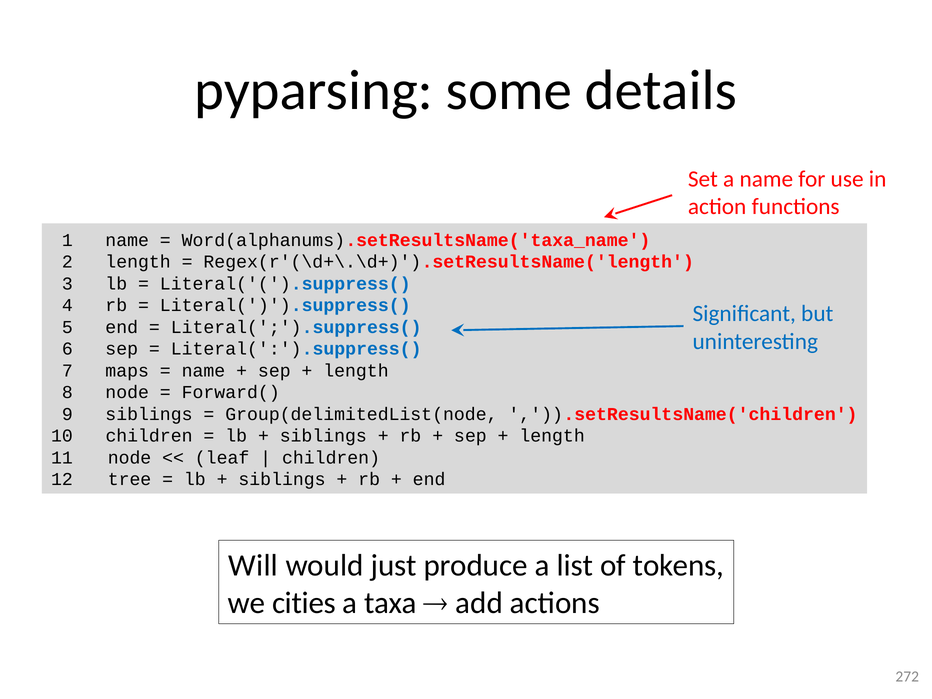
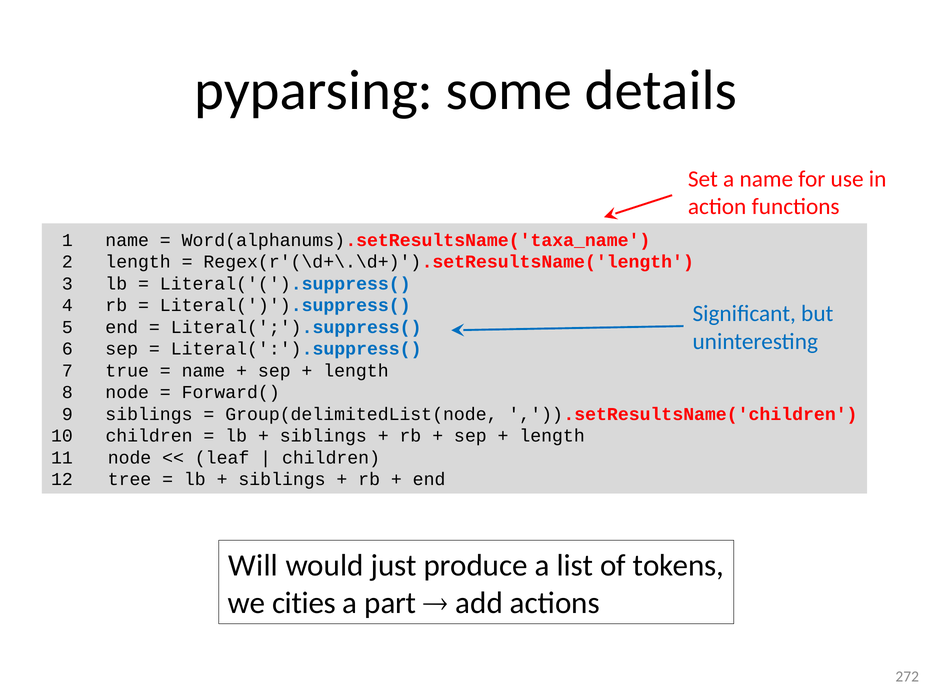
maps: maps -> true (127, 371)
taxa: taxa -> part (390, 603)
